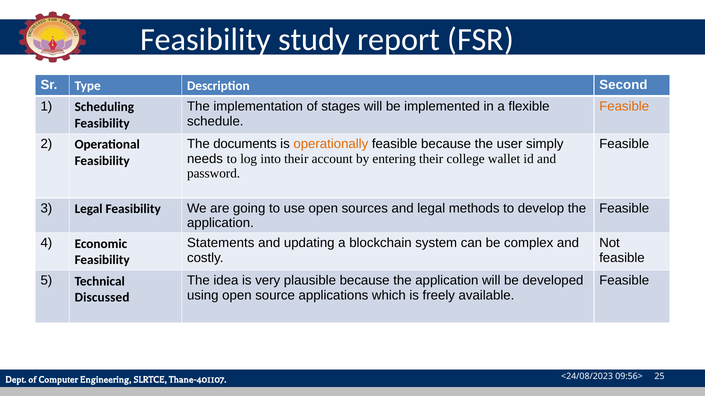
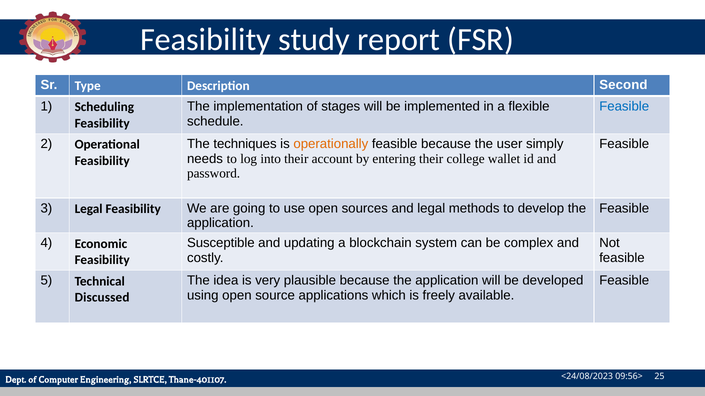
Feasible colour: orange -> blue (624, 107)
documents: documents -> techniques (245, 144)
Statements: Statements -> Susceptible (221, 243)
